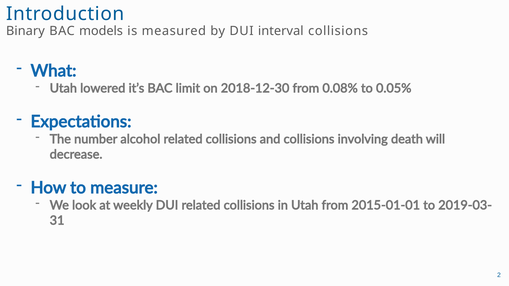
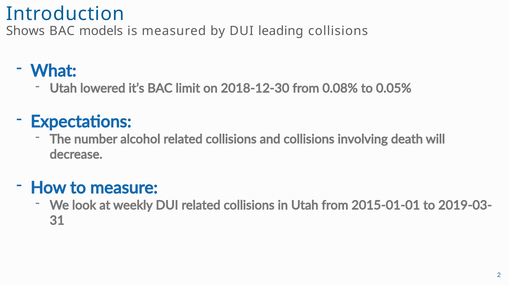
Binary: Binary -> Shows (25, 31)
interval: interval -> leading (281, 31)
